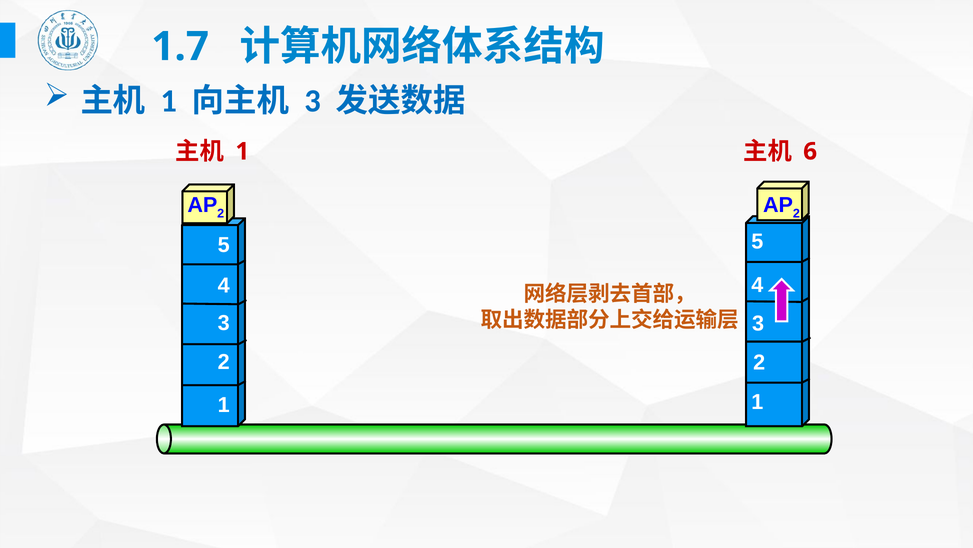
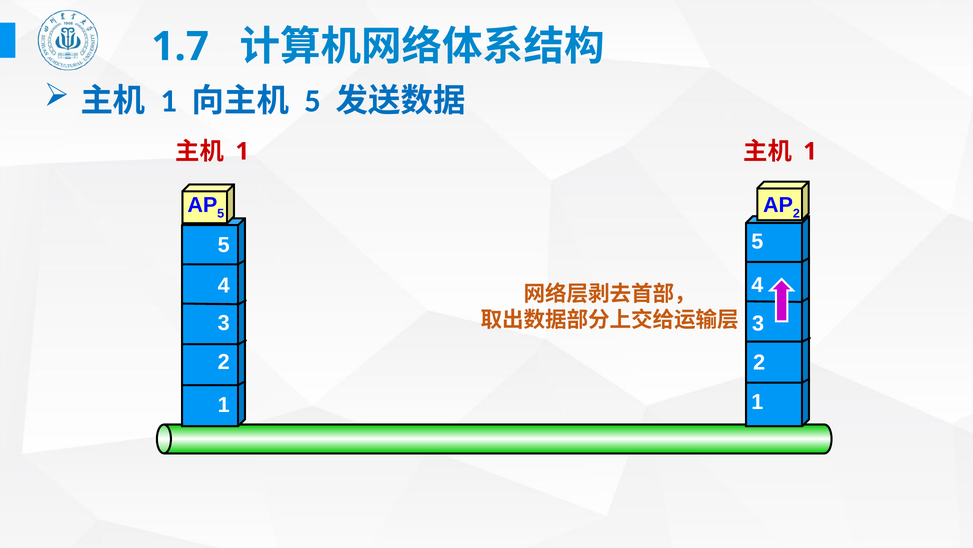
3: 3 -> 5 (313, 101)
6: 6 -> 1 (810, 151)
2: 2 -> 5 (221, 213)
